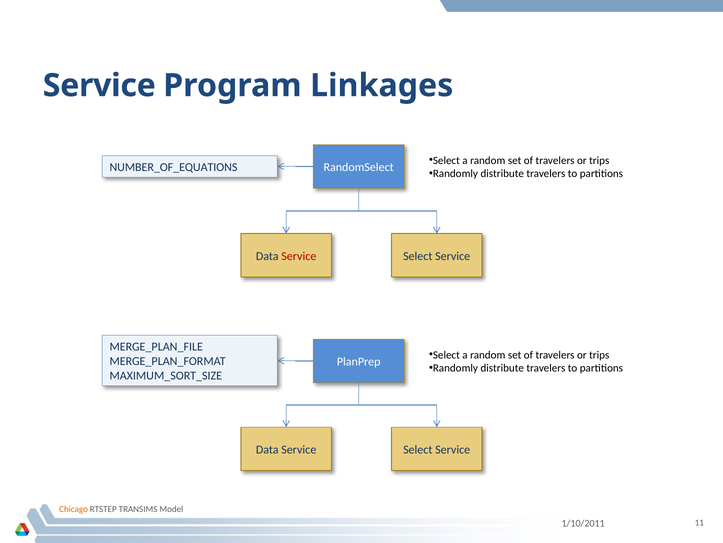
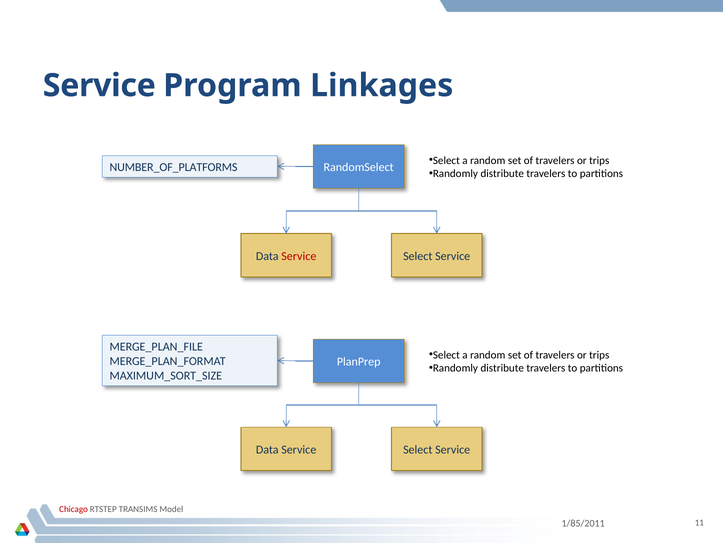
NUMBER_OF_EQUATIONS: NUMBER_OF_EQUATIONS -> NUMBER_OF_PLATFORMS (174, 167)
Chicago colour: orange -> red (74, 508)
1/10/2011: 1/10/2011 -> 1/85/2011 (583, 522)
